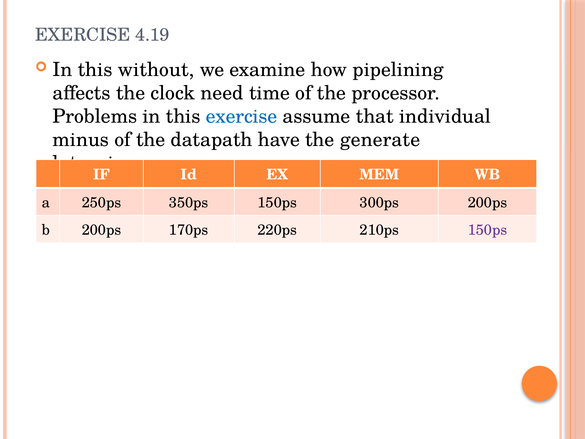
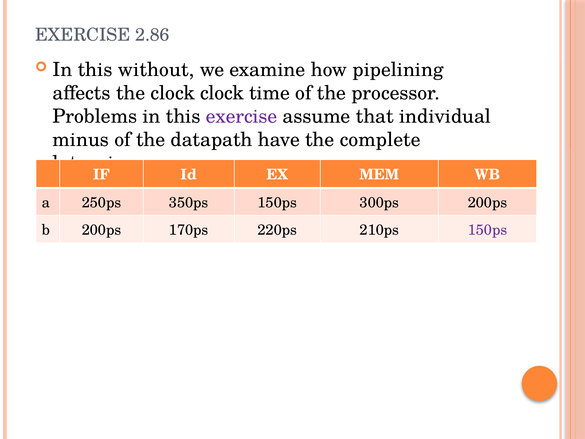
4.19: 4.19 -> 2.86 (152, 35)
clock need: need -> clock (222, 93)
exercise colour: blue -> purple (242, 116)
generate: generate -> complete (380, 140)
